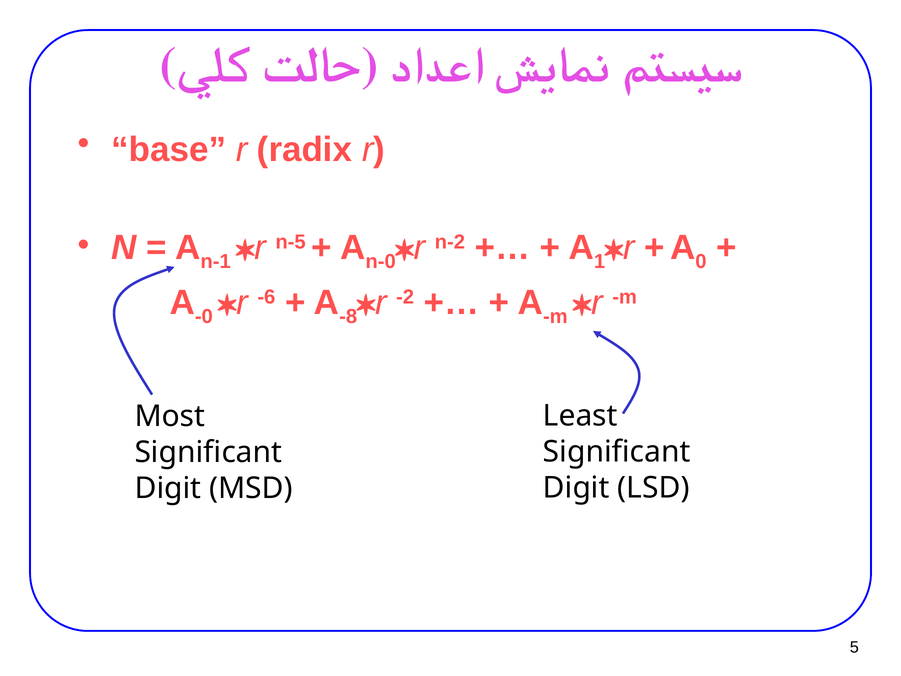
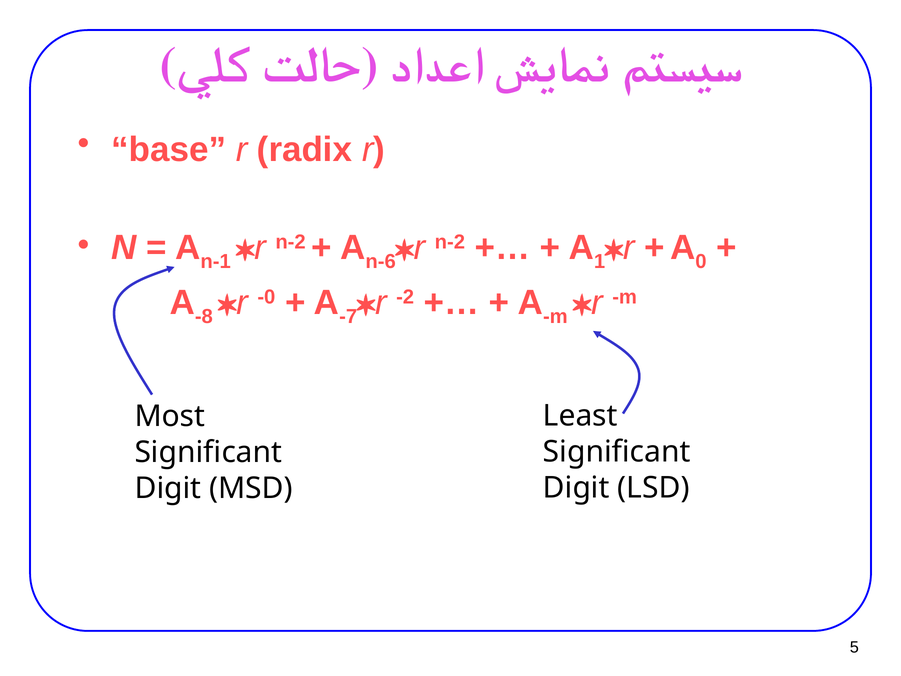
n-5: n-5 -> n-2 (291, 242)
n-0: n-0 -> n-6 (381, 261)
-0: -0 -> -8 (204, 316)
-6: -6 -> -0 (266, 297)
-8: -8 -> -7 (348, 316)
